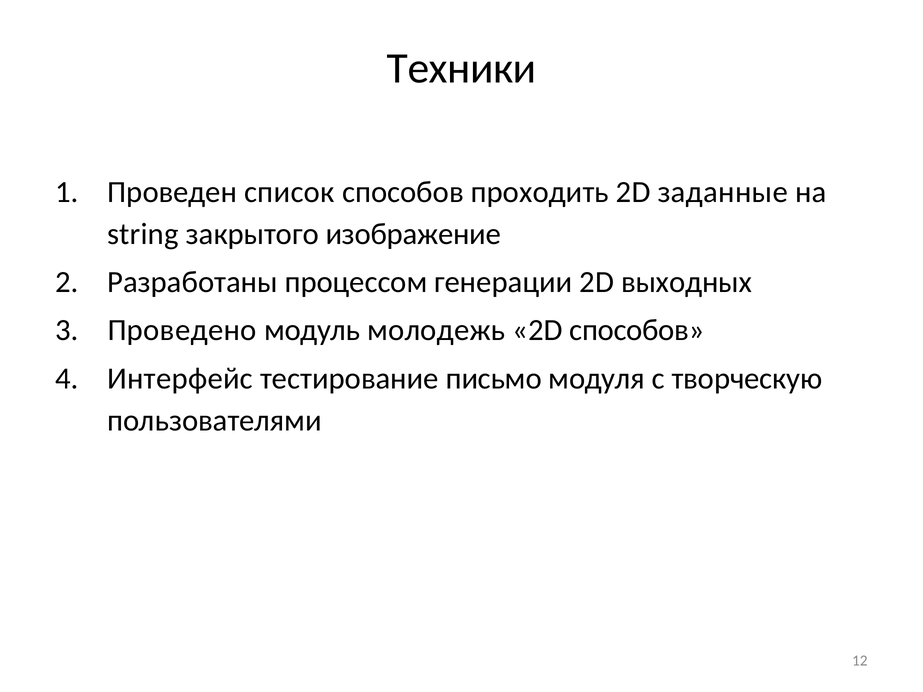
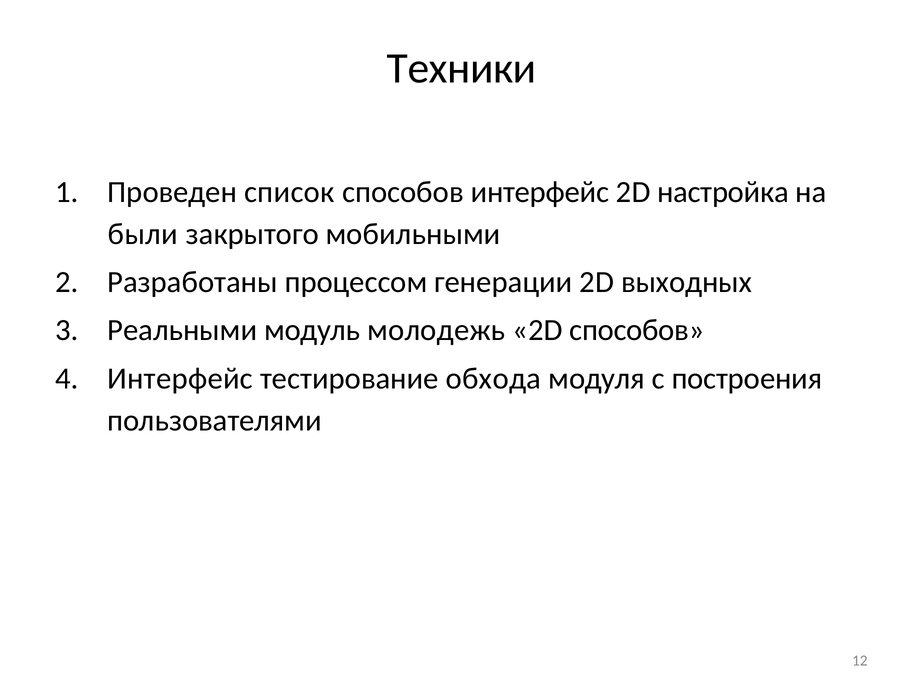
способов проходить: проходить -> интерфейс (540, 192)
заданные: заданные -> настройка (723, 192)
string: string -> были (143, 234)
изображение: изображение -> мобильными (413, 234)
Проведено: Проведено -> Реальными (182, 330)
письмо: письмо -> обхода (494, 379)
творческую: творческую -> построения (747, 379)
